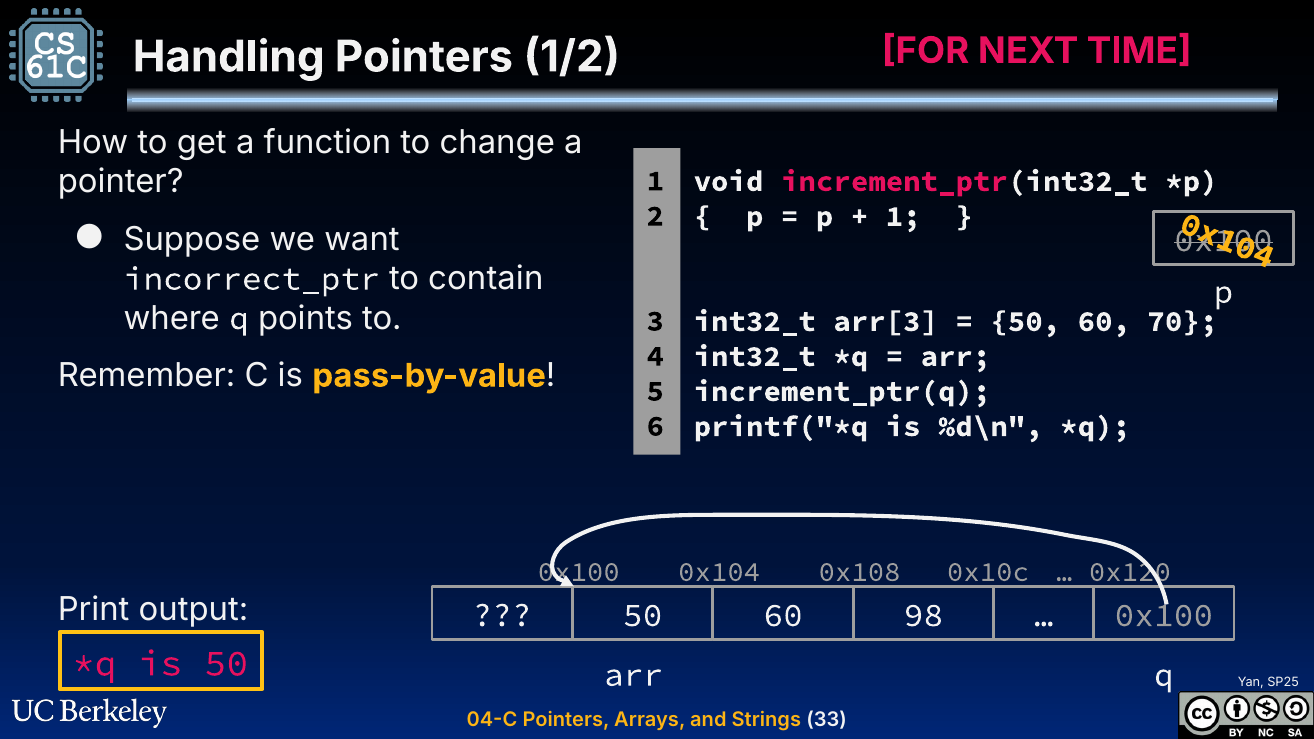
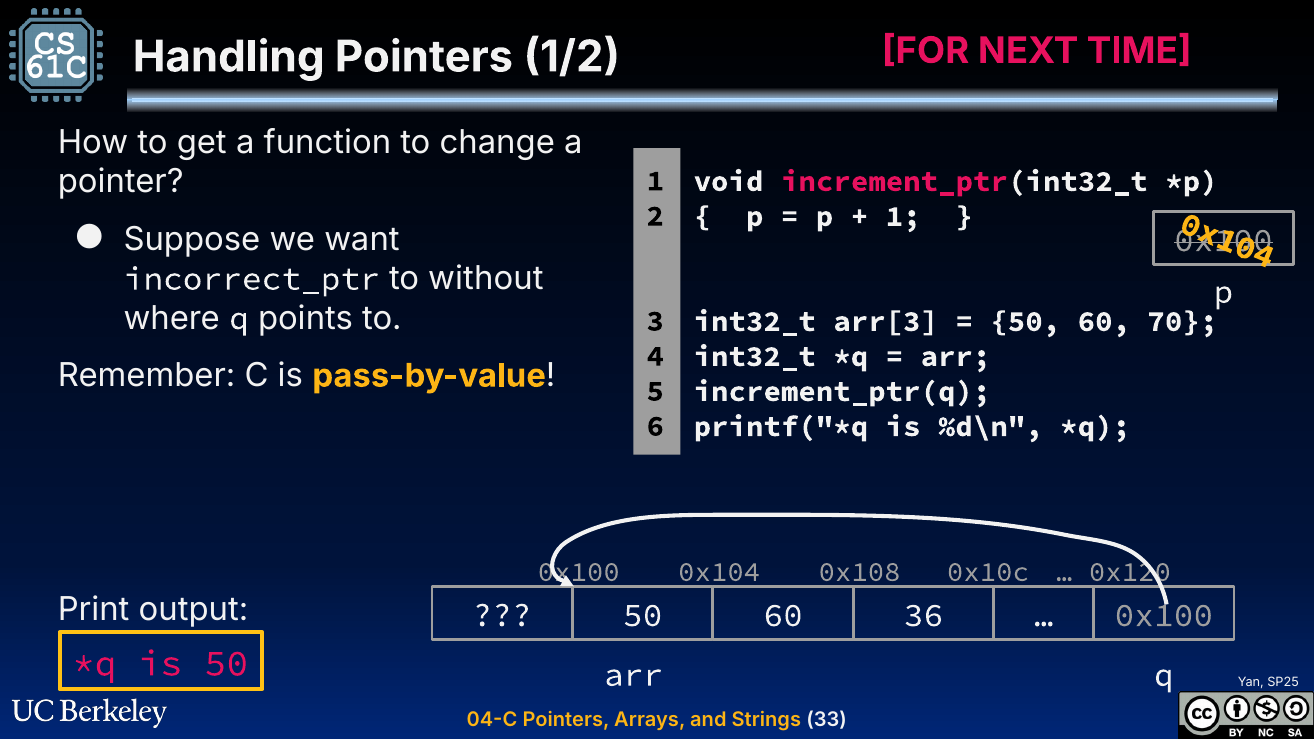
contain: contain -> without (486, 279)
98: 98 -> 36 (924, 615)
